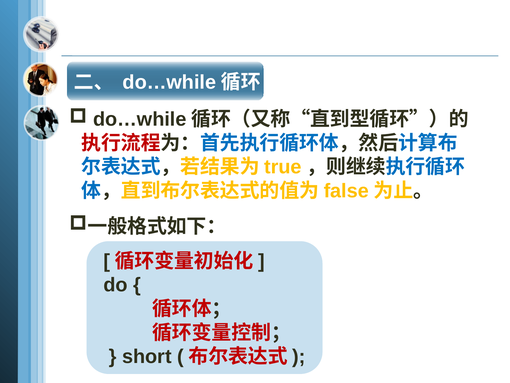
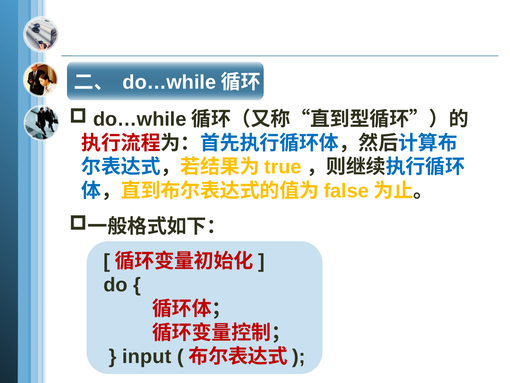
short: short -> input (147, 356)
